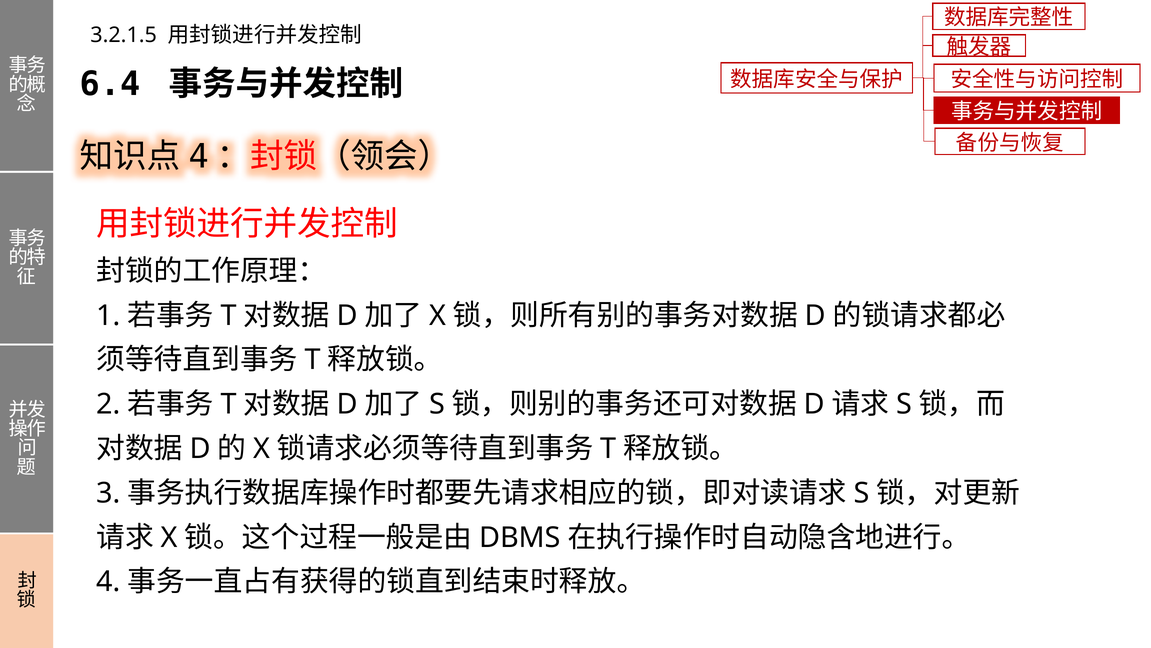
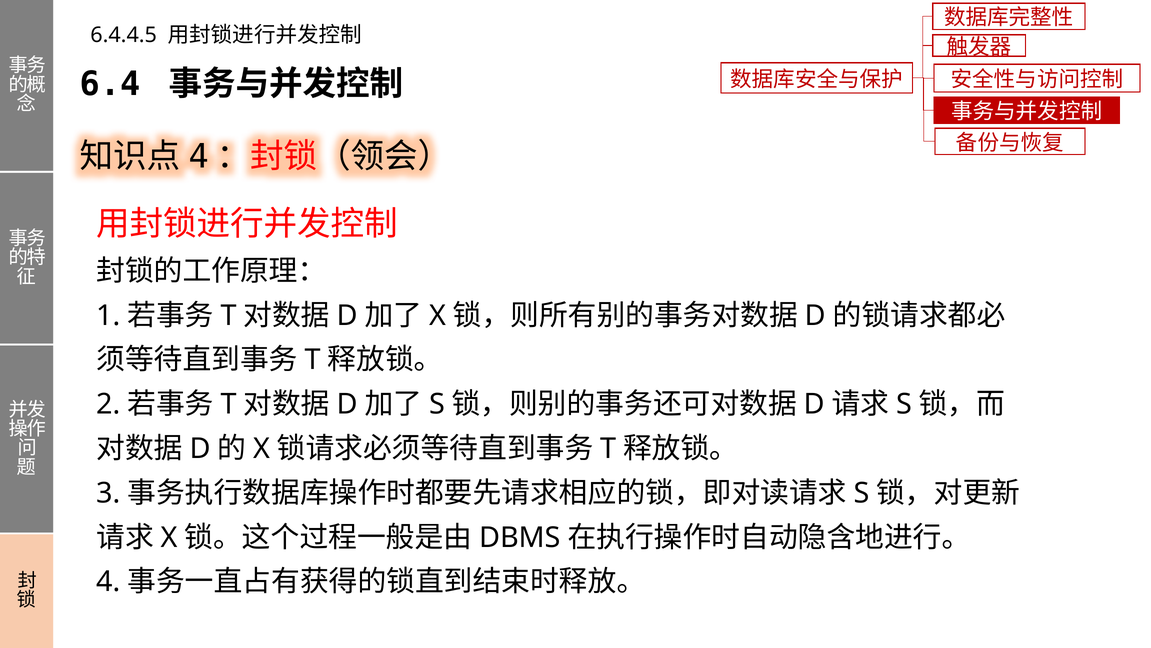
3.2.1.5: 3.2.1.5 -> 6.4.4.5 (124, 35)
